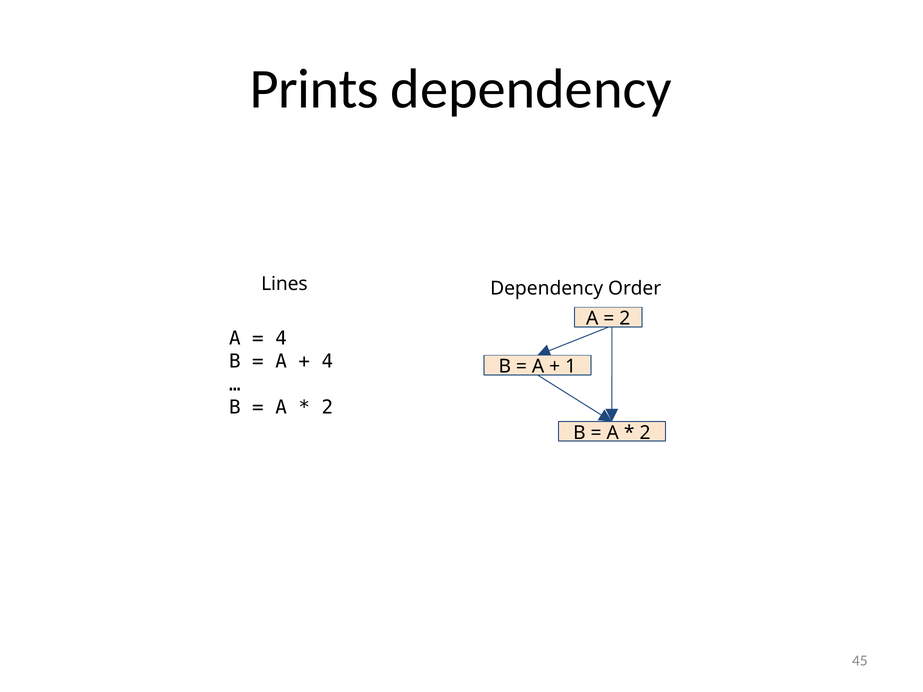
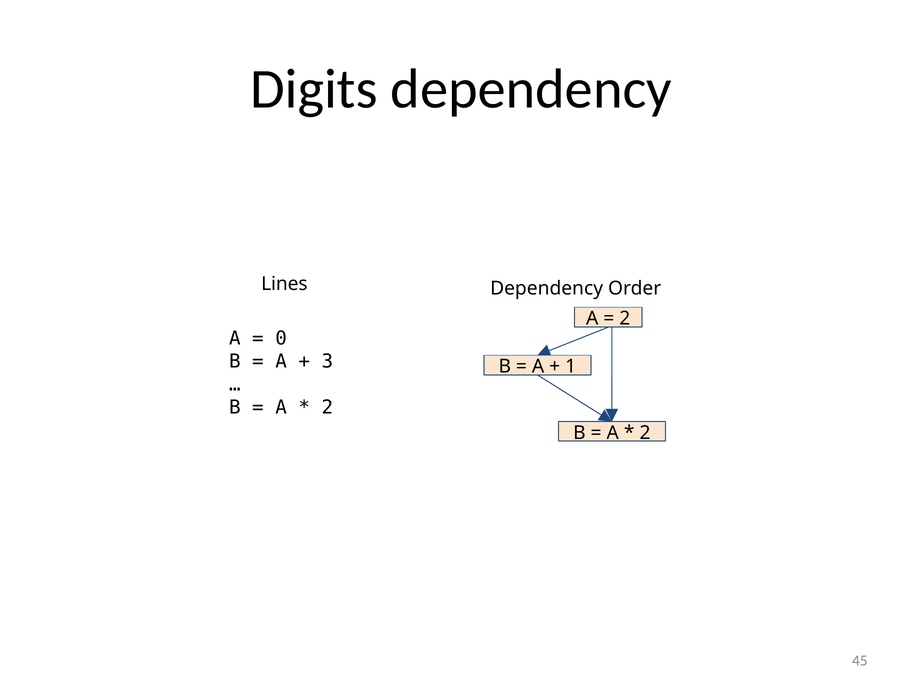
Prints: Prints -> Digits (314, 89)
4: 4 -> 0 (281, 338)
4: 4 -> 3 (327, 361)
